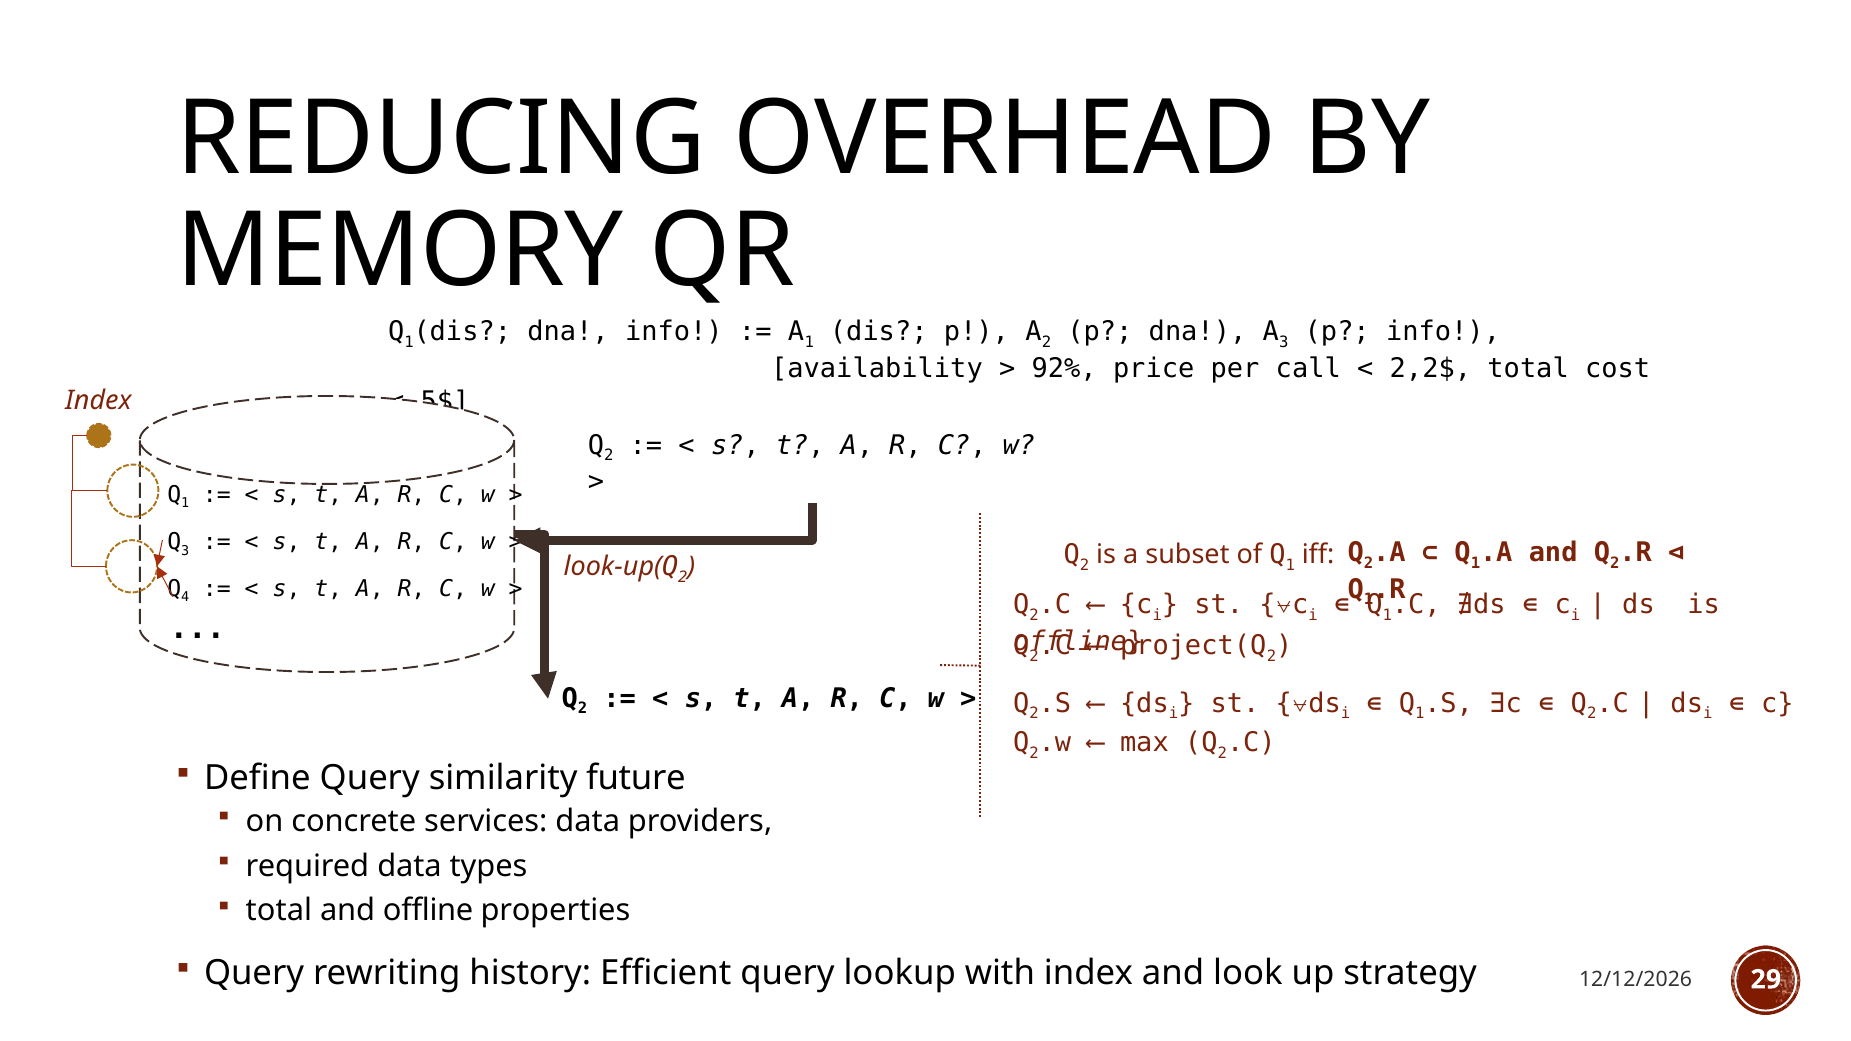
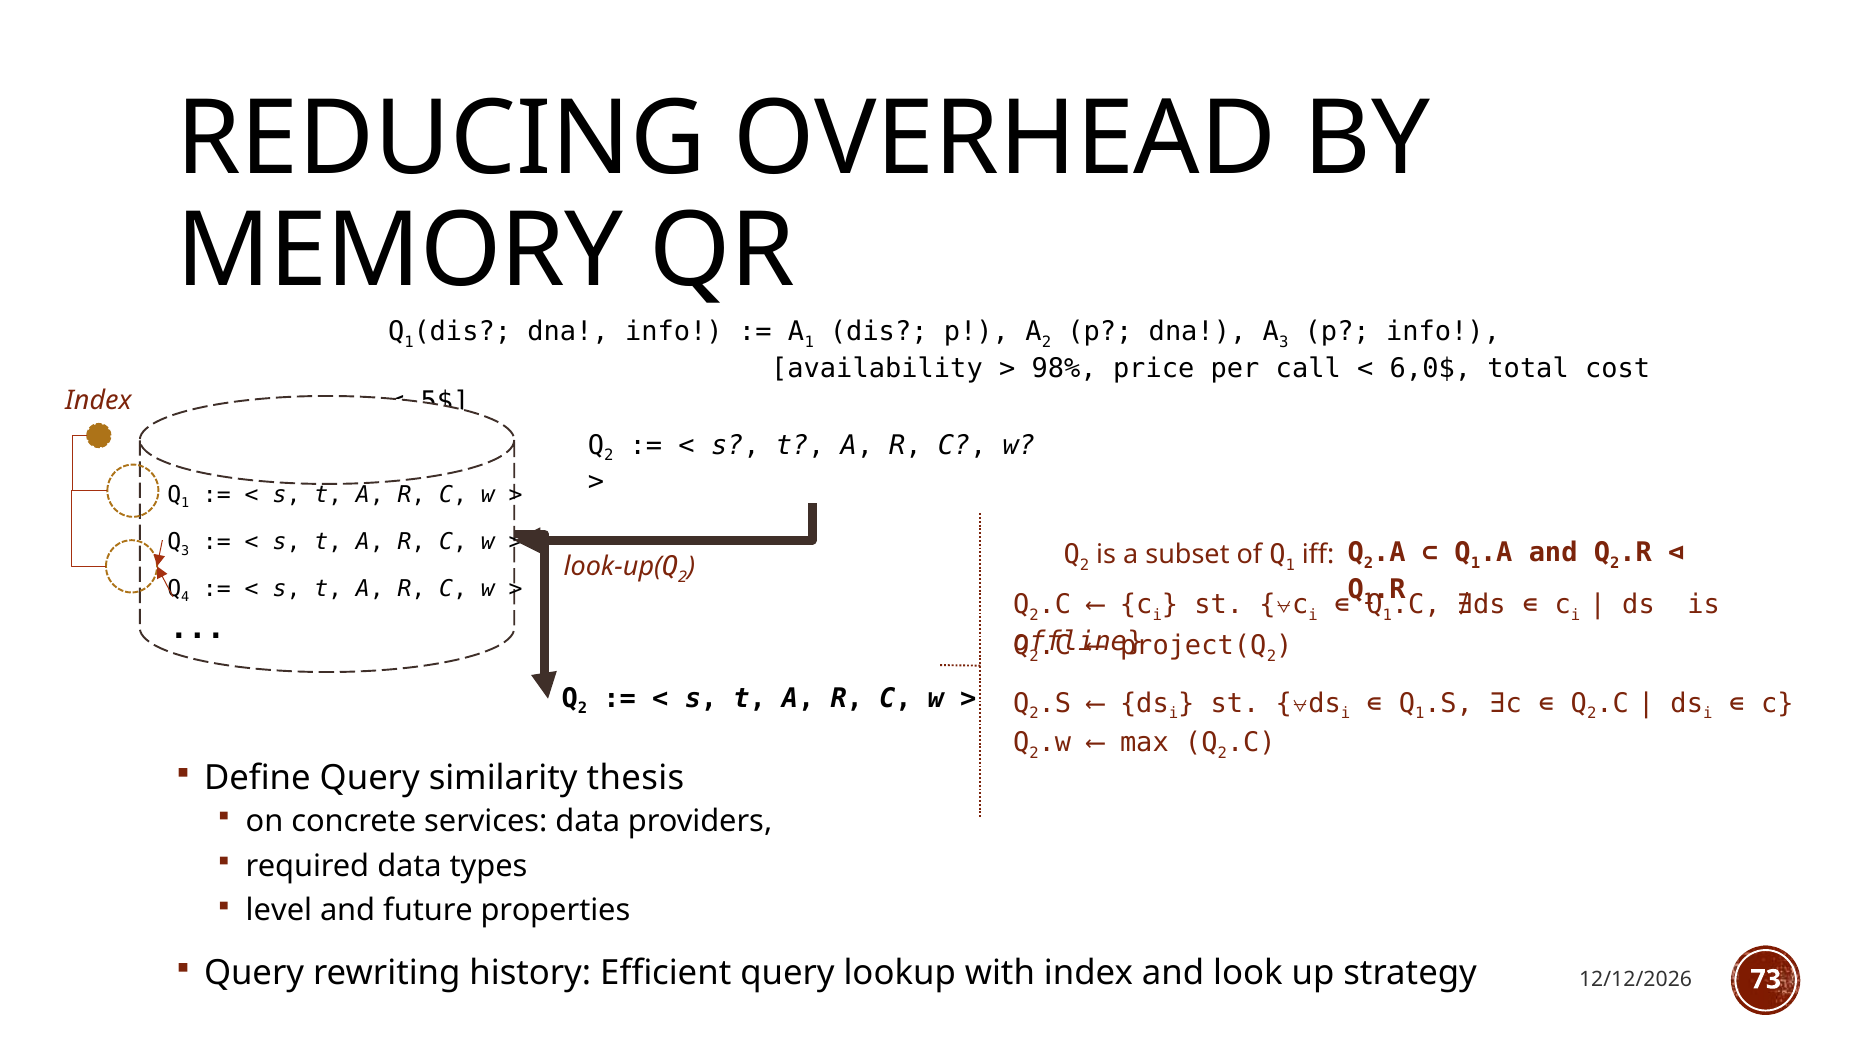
92%: 92% -> 98% (1064, 369)
2,2$: 2,2$ -> 6,0$ (1430, 369)
future: future -> thesis (635, 778)
total: total -> level (279, 911)
and offline: offline -> future (428, 911)
29: 29 -> 73 (1766, 980)
